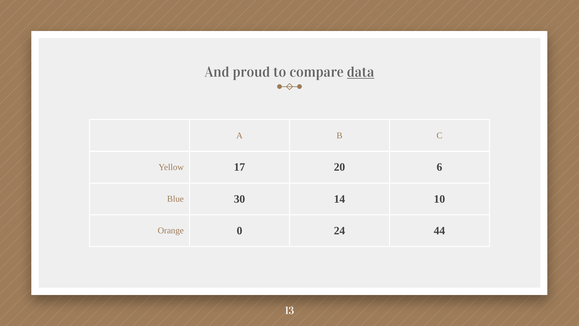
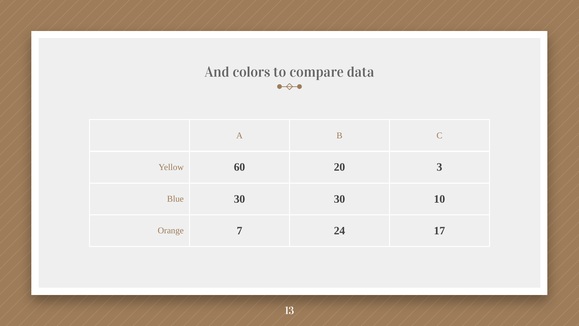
proud: proud -> colors (251, 72)
data underline: present -> none (361, 72)
17: 17 -> 60 (239, 167)
6: 6 -> 3 (439, 167)
30 14: 14 -> 30 (339, 199)
0: 0 -> 7 (239, 231)
44: 44 -> 17 (439, 231)
